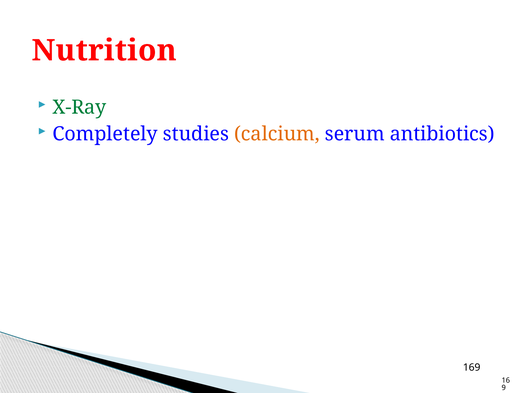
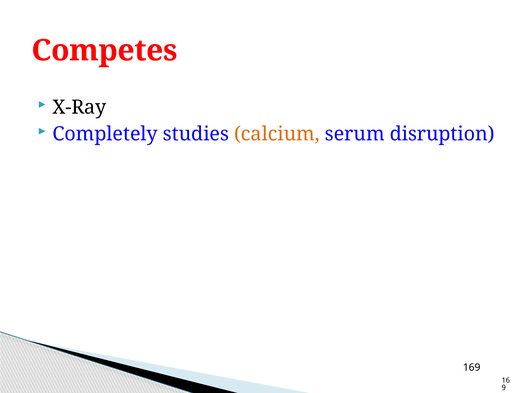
Nutrition: Nutrition -> Competes (104, 51)
X-Ray colour: green -> black (79, 108)
antibiotics: antibiotics -> disruption (442, 134)
